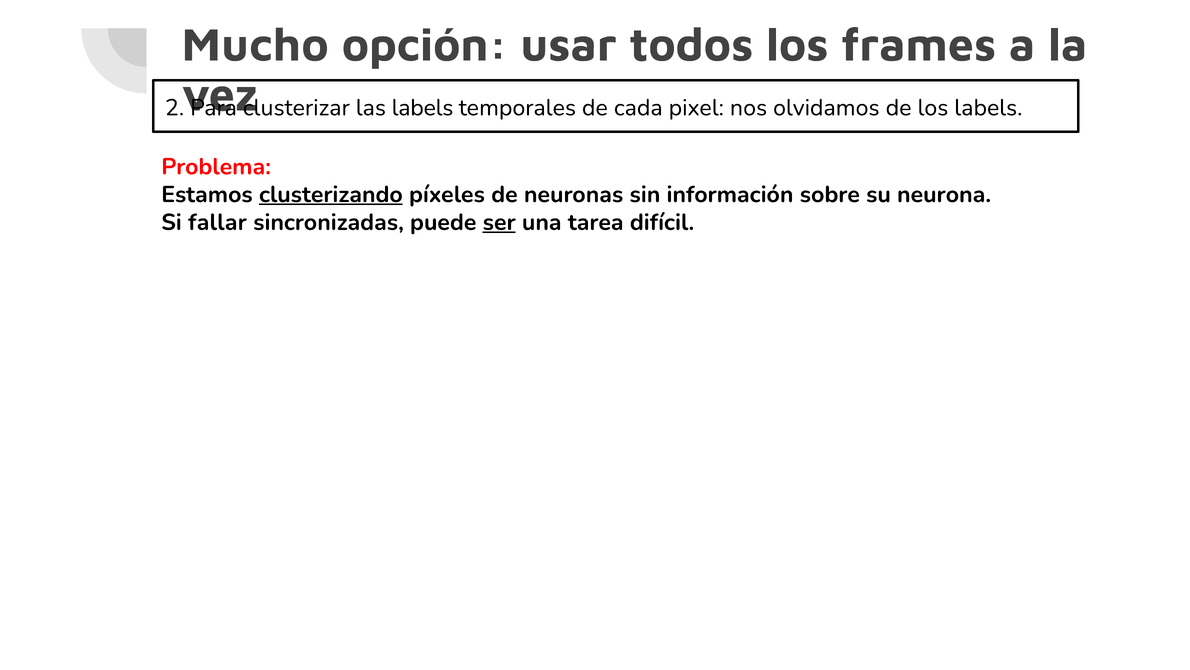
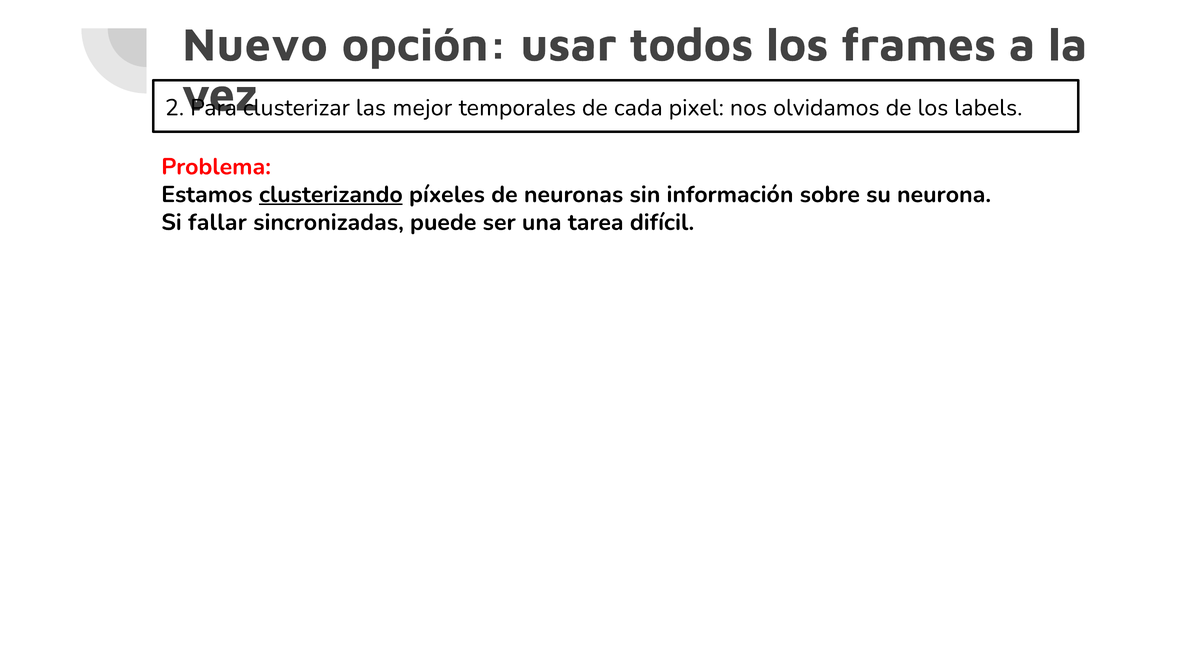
Mucho: Mucho -> Nuevo (255, 45)
las labels: labels -> mejor (422, 108)
ser underline: present -> none (499, 222)
